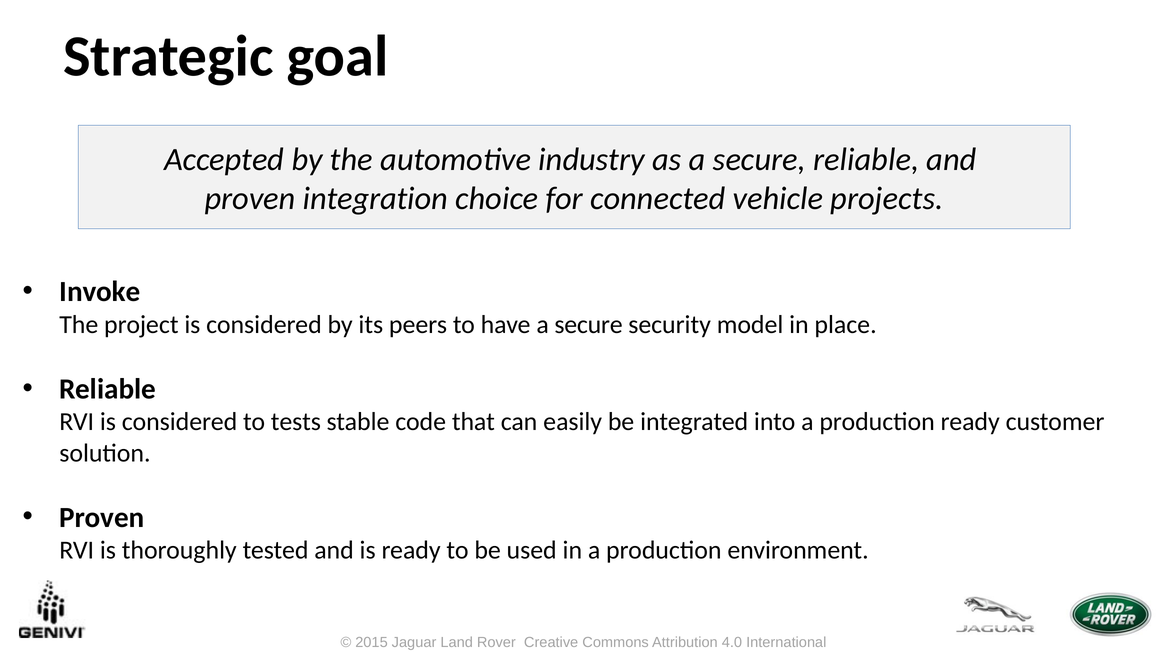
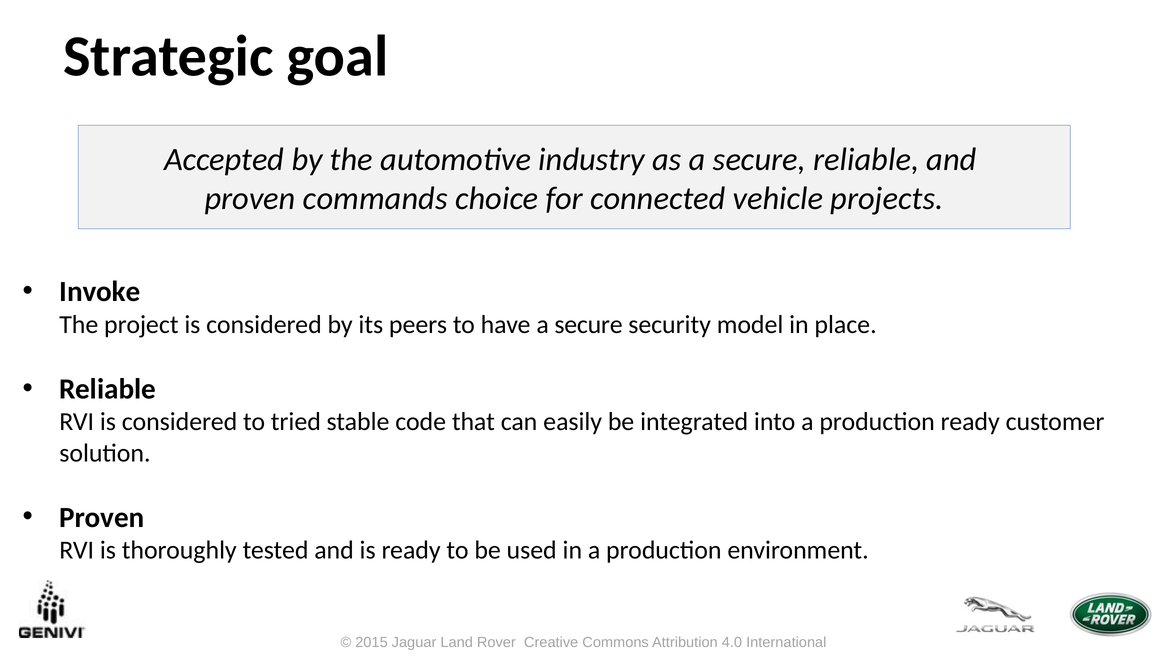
integration: integration -> commands (375, 199)
tests: tests -> tried (296, 421)
